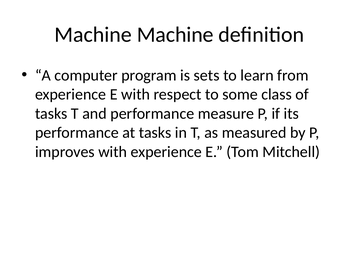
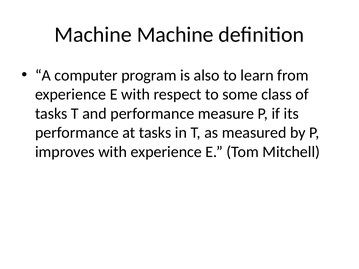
sets: sets -> also (207, 75)
